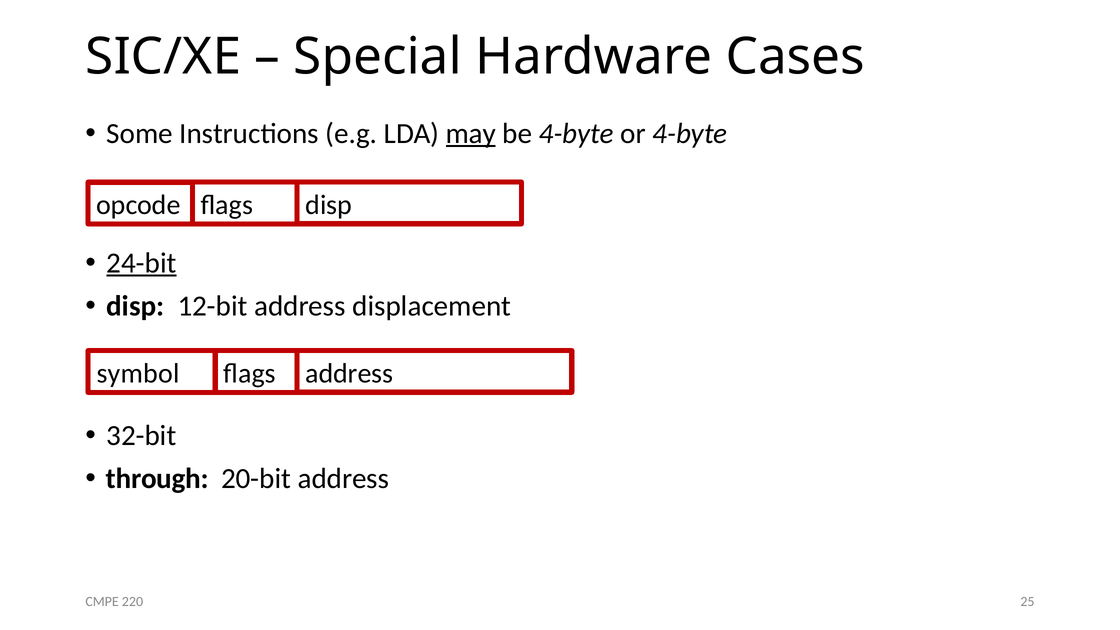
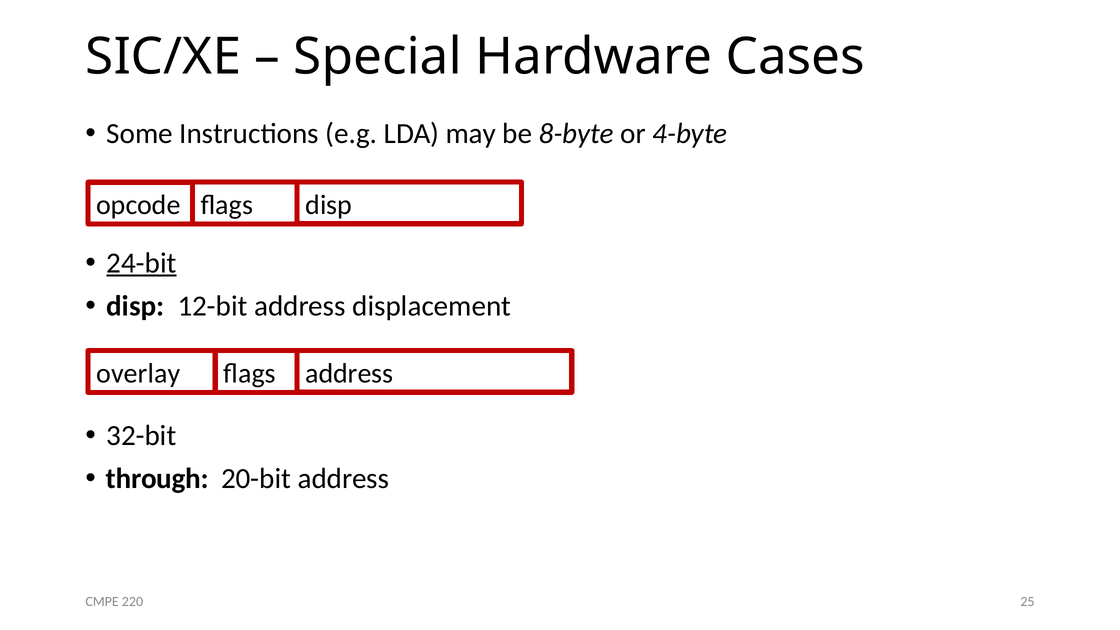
may underline: present -> none (471, 133)
be 4-byte: 4-byte -> 8-byte (576, 133)
symbol: symbol -> overlay (138, 374)
